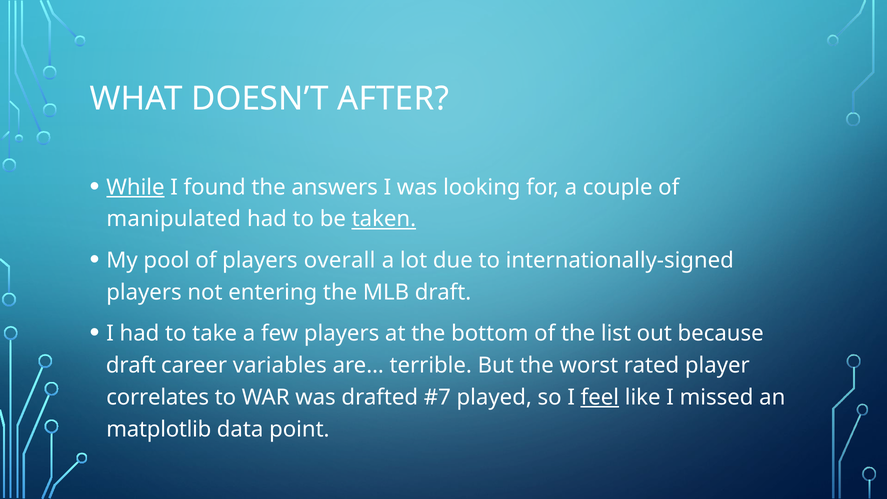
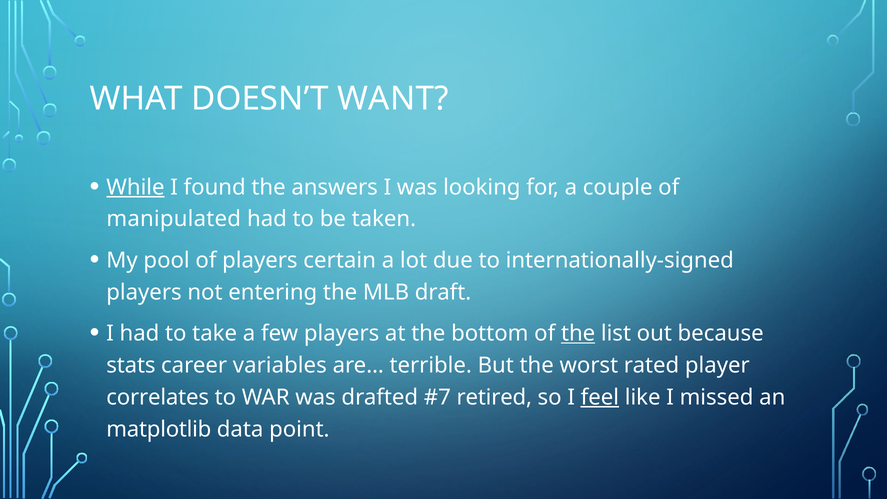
AFTER: AFTER -> WANT (393, 99)
taken underline: present -> none (384, 219)
overall: overall -> certain (340, 260)
the underline: none -> present (578, 333)
draft: draft -> stats (131, 365)
played: played -> retired (494, 397)
